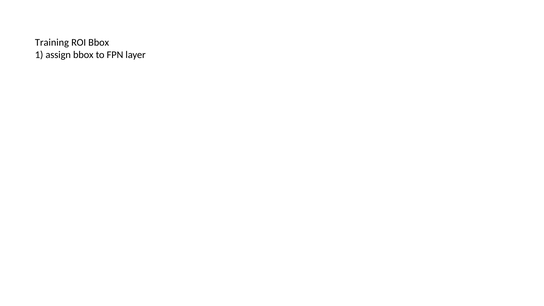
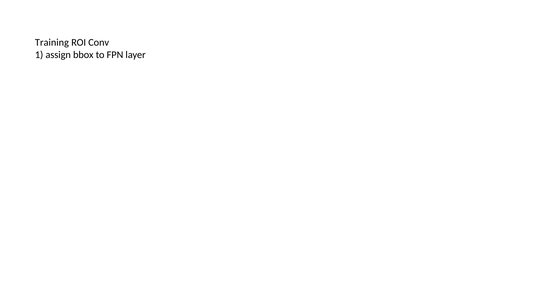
ROI Bbox: Bbox -> Conv (99, 42)
